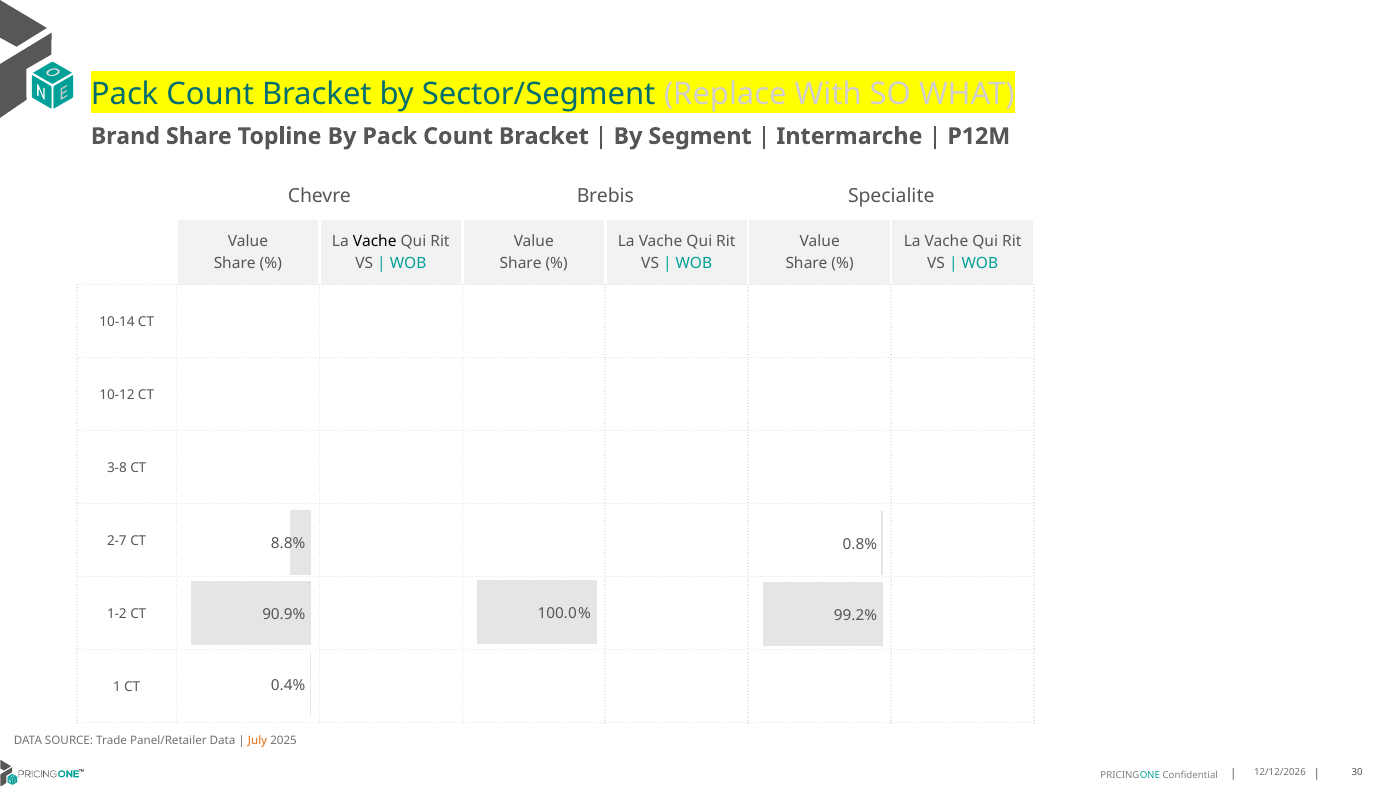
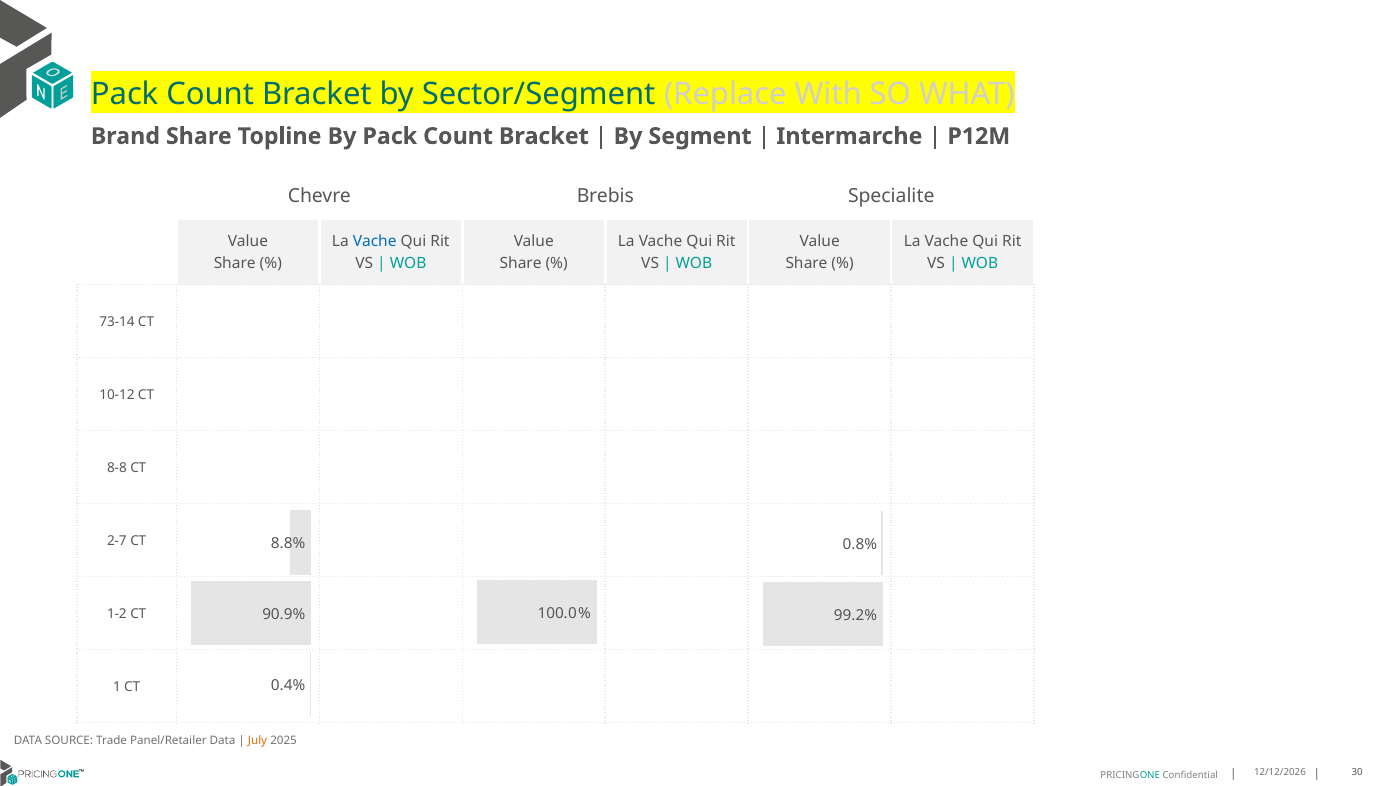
Vache colour: black -> blue (375, 242)
10-14: 10-14 -> 73-14 (117, 322)
3-8: 3-8 -> 8-8 (117, 468)
